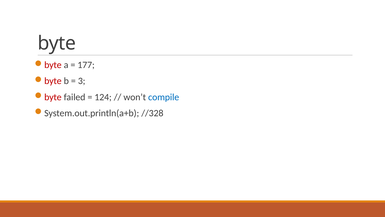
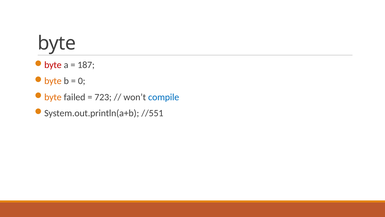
177: 177 -> 187 (86, 65)
byte colour: red -> orange (53, 81)
3: 3 -> 0 (82, 81)
byte colour: red -> orange (53, 97)
124: 124 -> 723 (103, 97)
//328: //328 -> //551 (152, 113)
